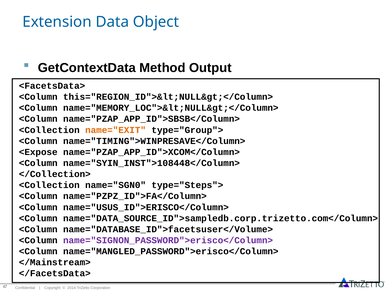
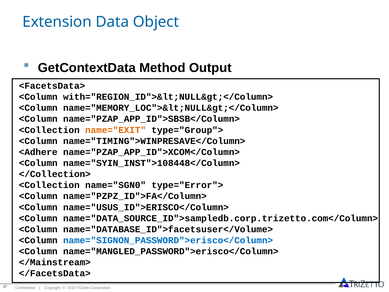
this="REGION_ID">&lt;NULL&gt;</Column>: this="REGION_ID">&lt;NULL&gt;</Column> -> with="REGION_ID">&lt;NULL&gt;</Column> (168, 97)
<Expose: <Expose -> <Adhere (38, 152)
type="Steps">: type="Steps"> -> type="Error"> (187, 185)
name="SIGNON_PASSWORD">erisco</Column> colour: purple -> blue (168, 240)
